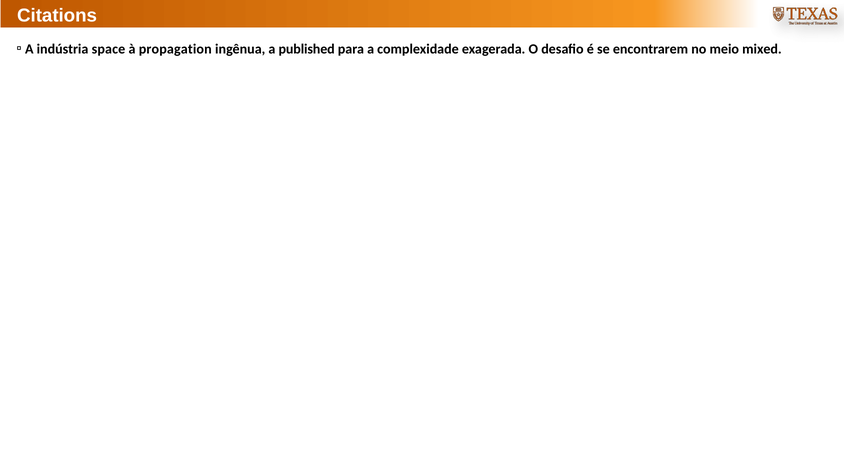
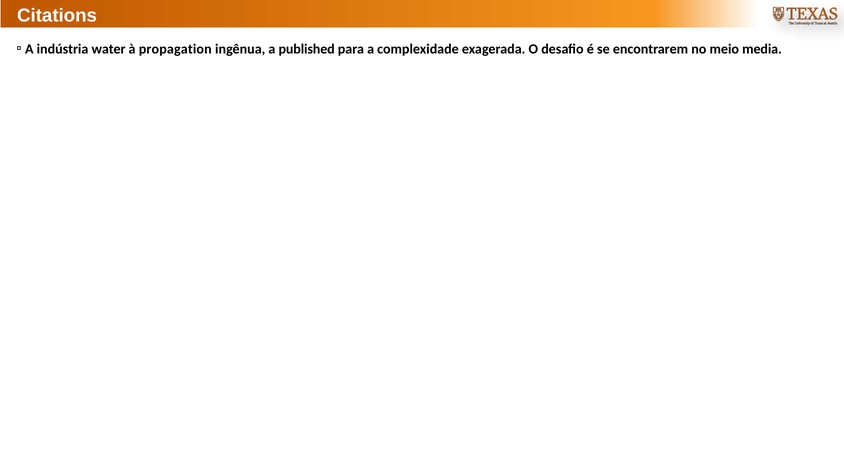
space: space -> water (109, 49)
mixed: mixed -> media (762, 49)
